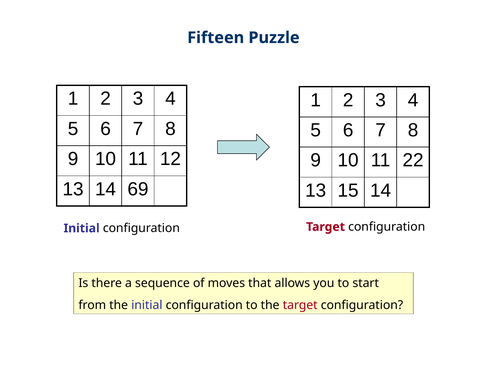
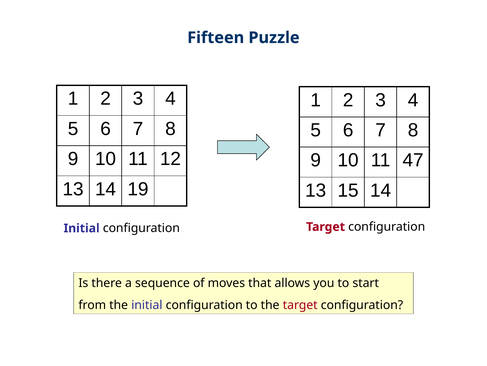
22: 22 -> 47 (413, 160)
69: 69 -> 19 (138, 189)
